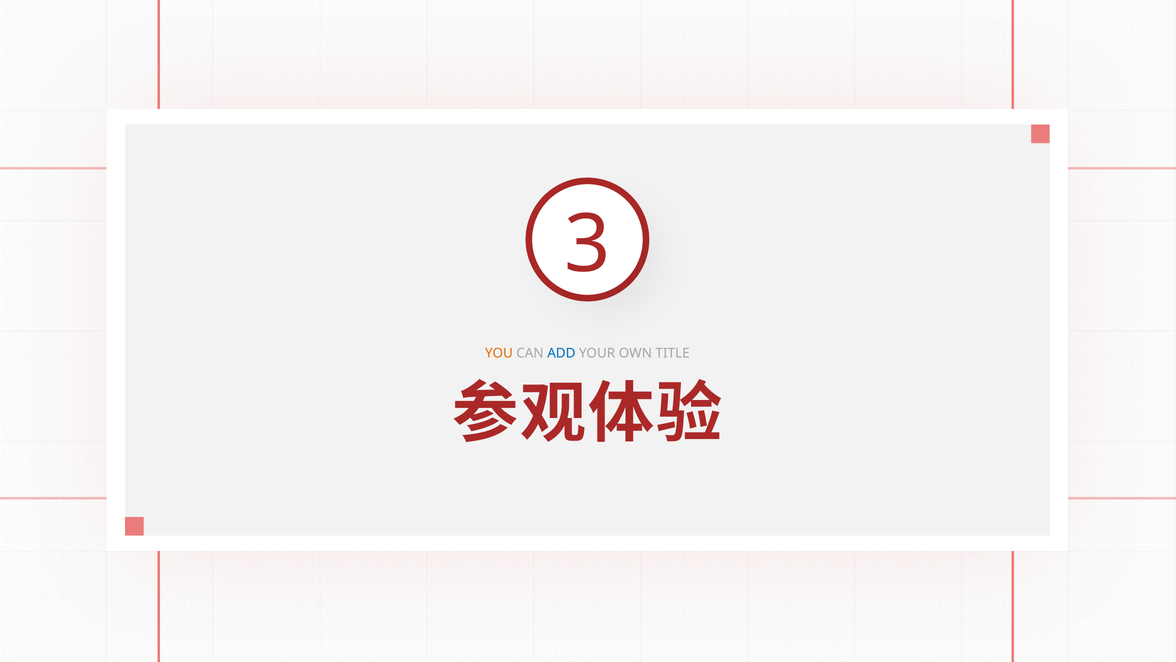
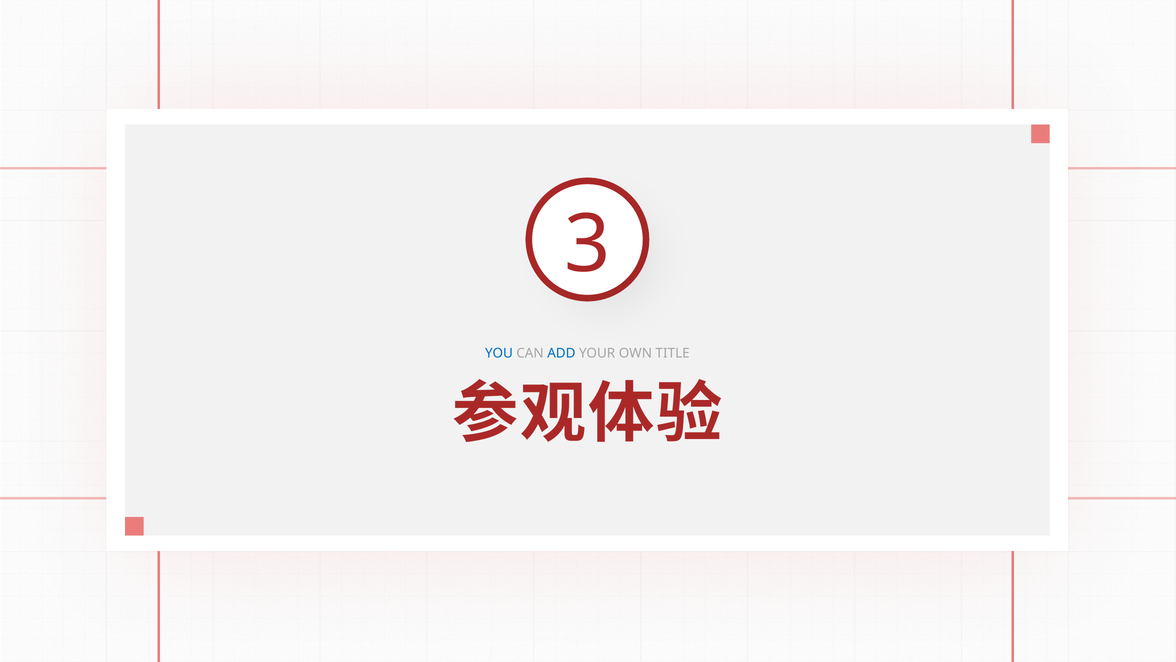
YOU colour: orange -> blue (499, 353)
